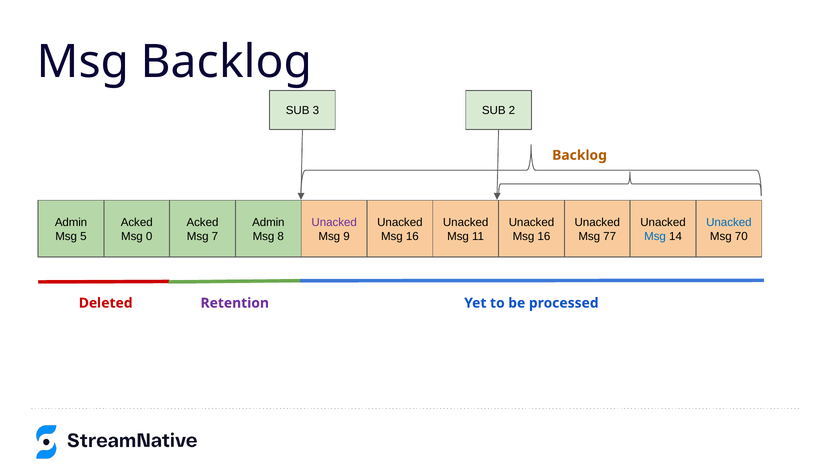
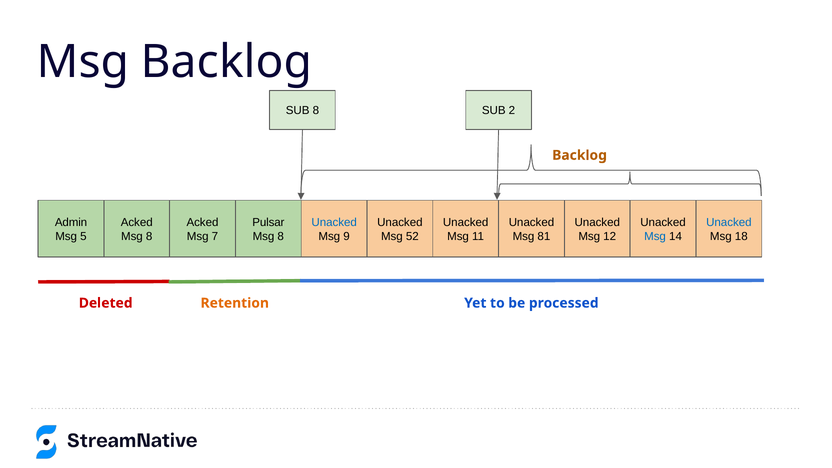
SUB 3: 3 -> 8 (316, 111)
Admin: Admin -> Pulsar (268, 222)
Unacked colour: purple -> blue (334, 222)
0: 0 -> 8 (149, 236)
16: 16 -> 52 (412, 236)
16: 16 -> 81 (544, 236)
77: 77 -> 12 (610, 236)
70: 70 -> 18 (741, 236)
Retention colour: purple -> orange (235, 303)
